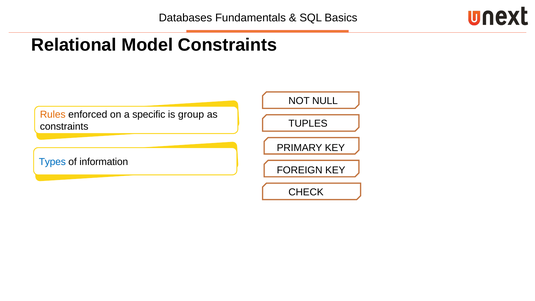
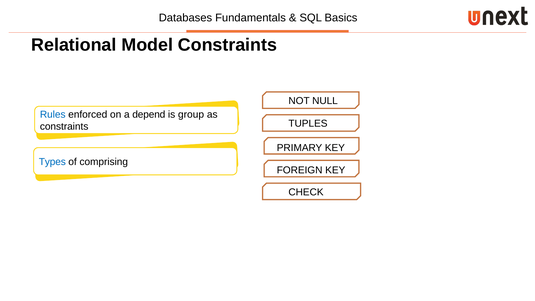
Rules colour: orange -> blue (53, 115)
specific: specific -> depend (149, 115)
information: information -> comprising (104, 162)
